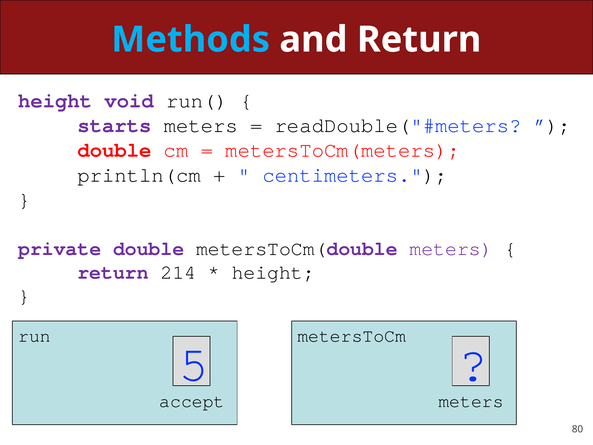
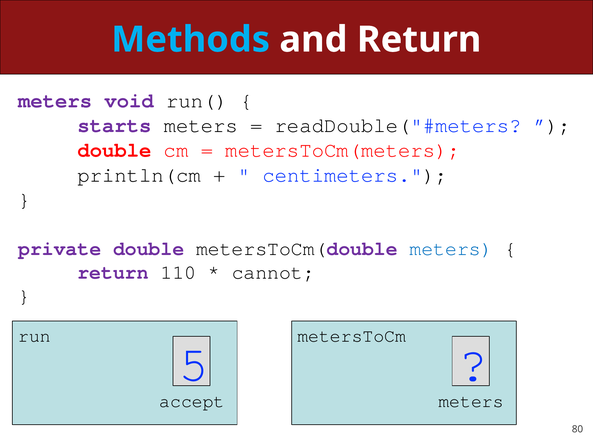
height: height -> meters (55, 101)
meters colour: purple -> blue (451, 248)
214: 214 -> 110 (178, 272)
height: height -> cannot (273, 272)
